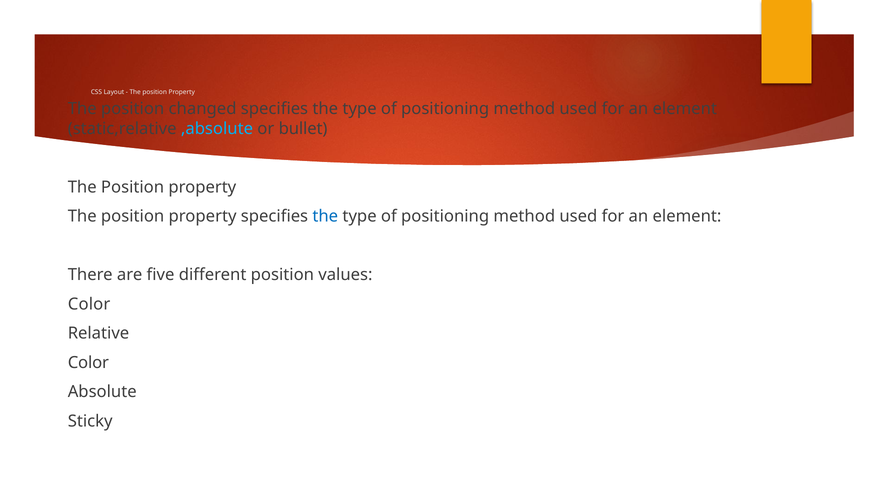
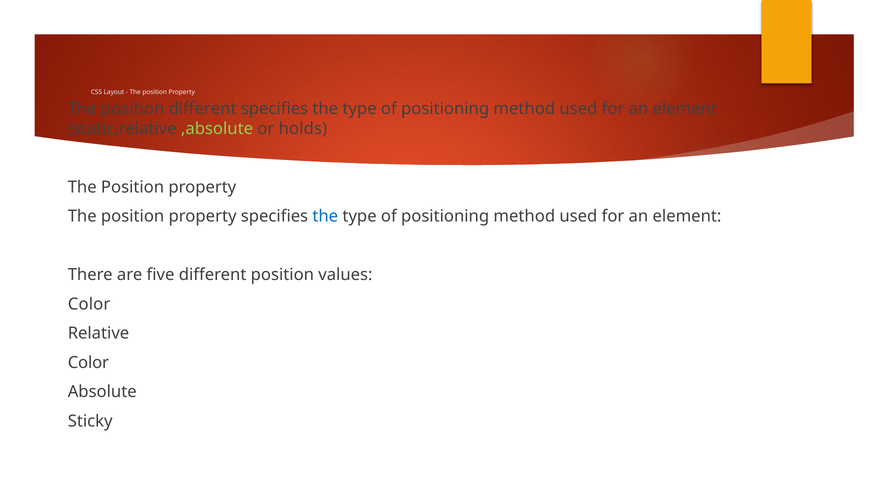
position changed: changed -> different (203, 109)
,absolute colour: light blue -> light green (217, 129)
bullet: bullet -> holds (303, 129)
